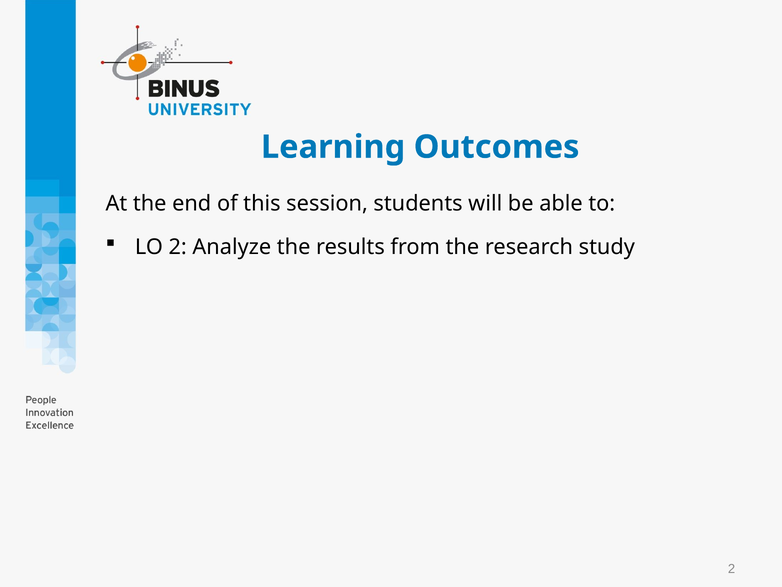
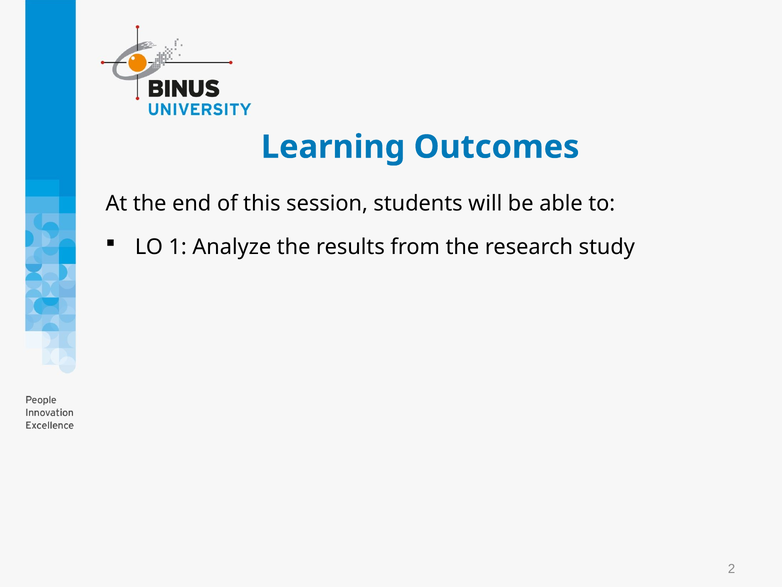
LO 2: 2 -> 1 (178, 247)
